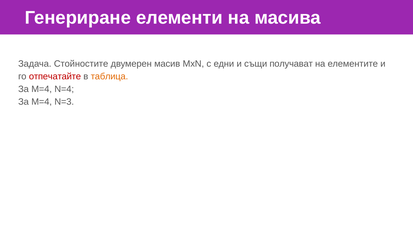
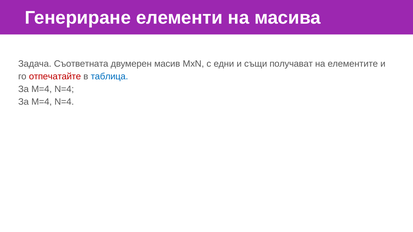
Стойностите: Стойностите -> Съответната (81, 64)
таблица colour: orange -> blue (109, 77)
N=3: N=3 -> N=4 (64, 102)
